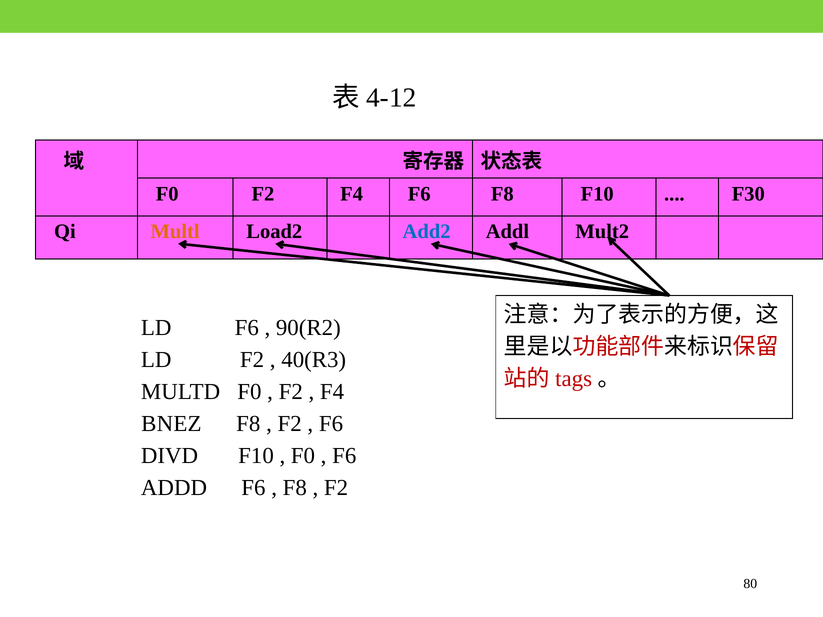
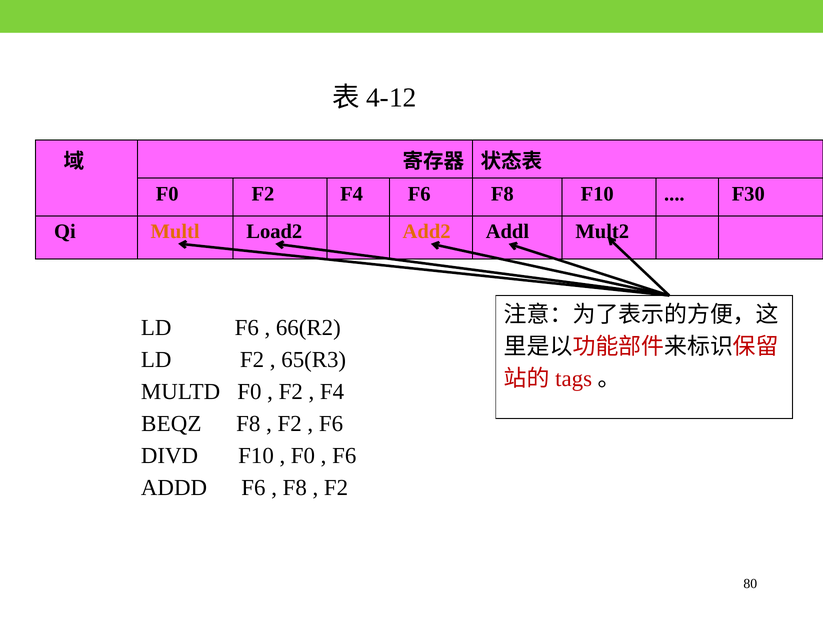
Add2 colour: blue -> orange (427, 232)
90(R2: 90(R2 -> 66(R2 (308, 328)
40(R3: 40(R3 -> 65(R3 (314, 360)
BNEZ: BNEZ -> BEQZ (171, 424)
